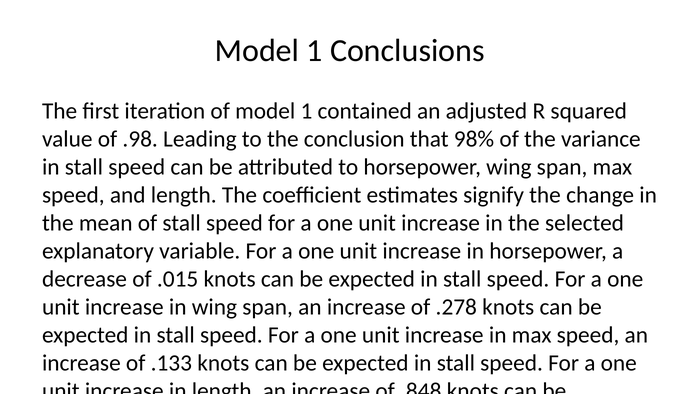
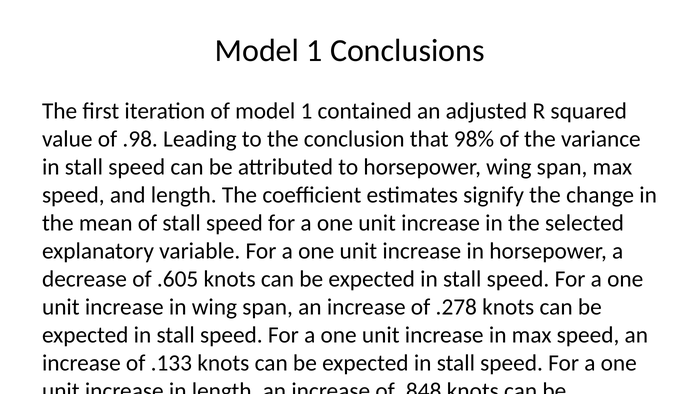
.015: .015 -> .605 (178, 279)
